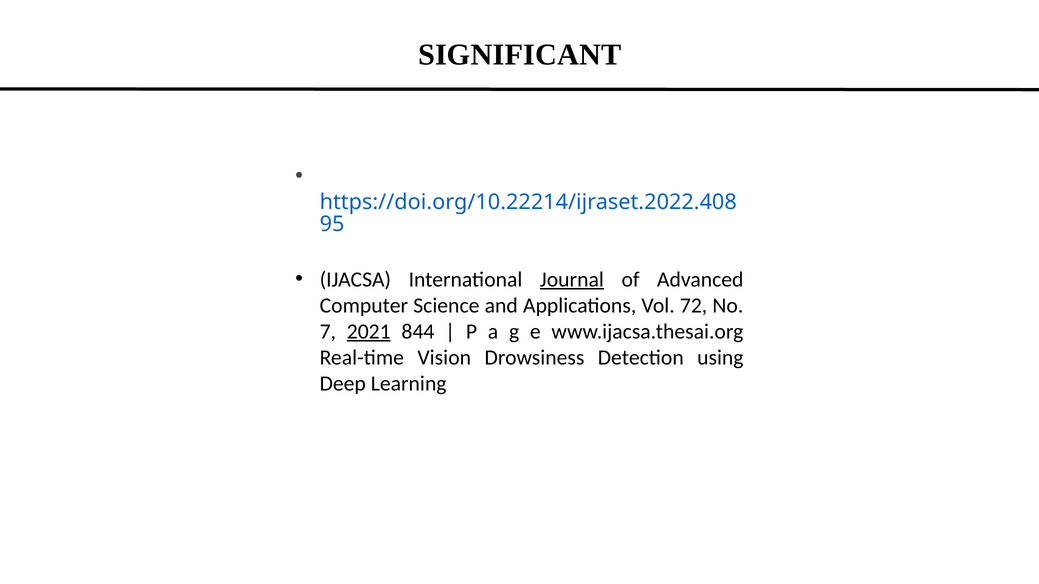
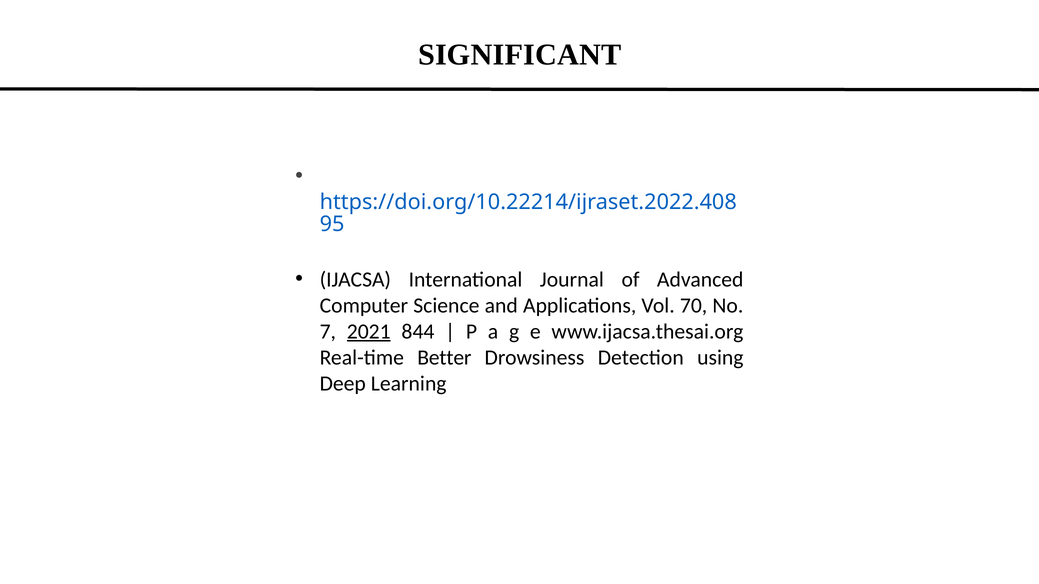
Journal underline: present -> none (572, 280)
72: 72 -> 70 (694, 306)
Vision: Vision -> Better (444, 358)
